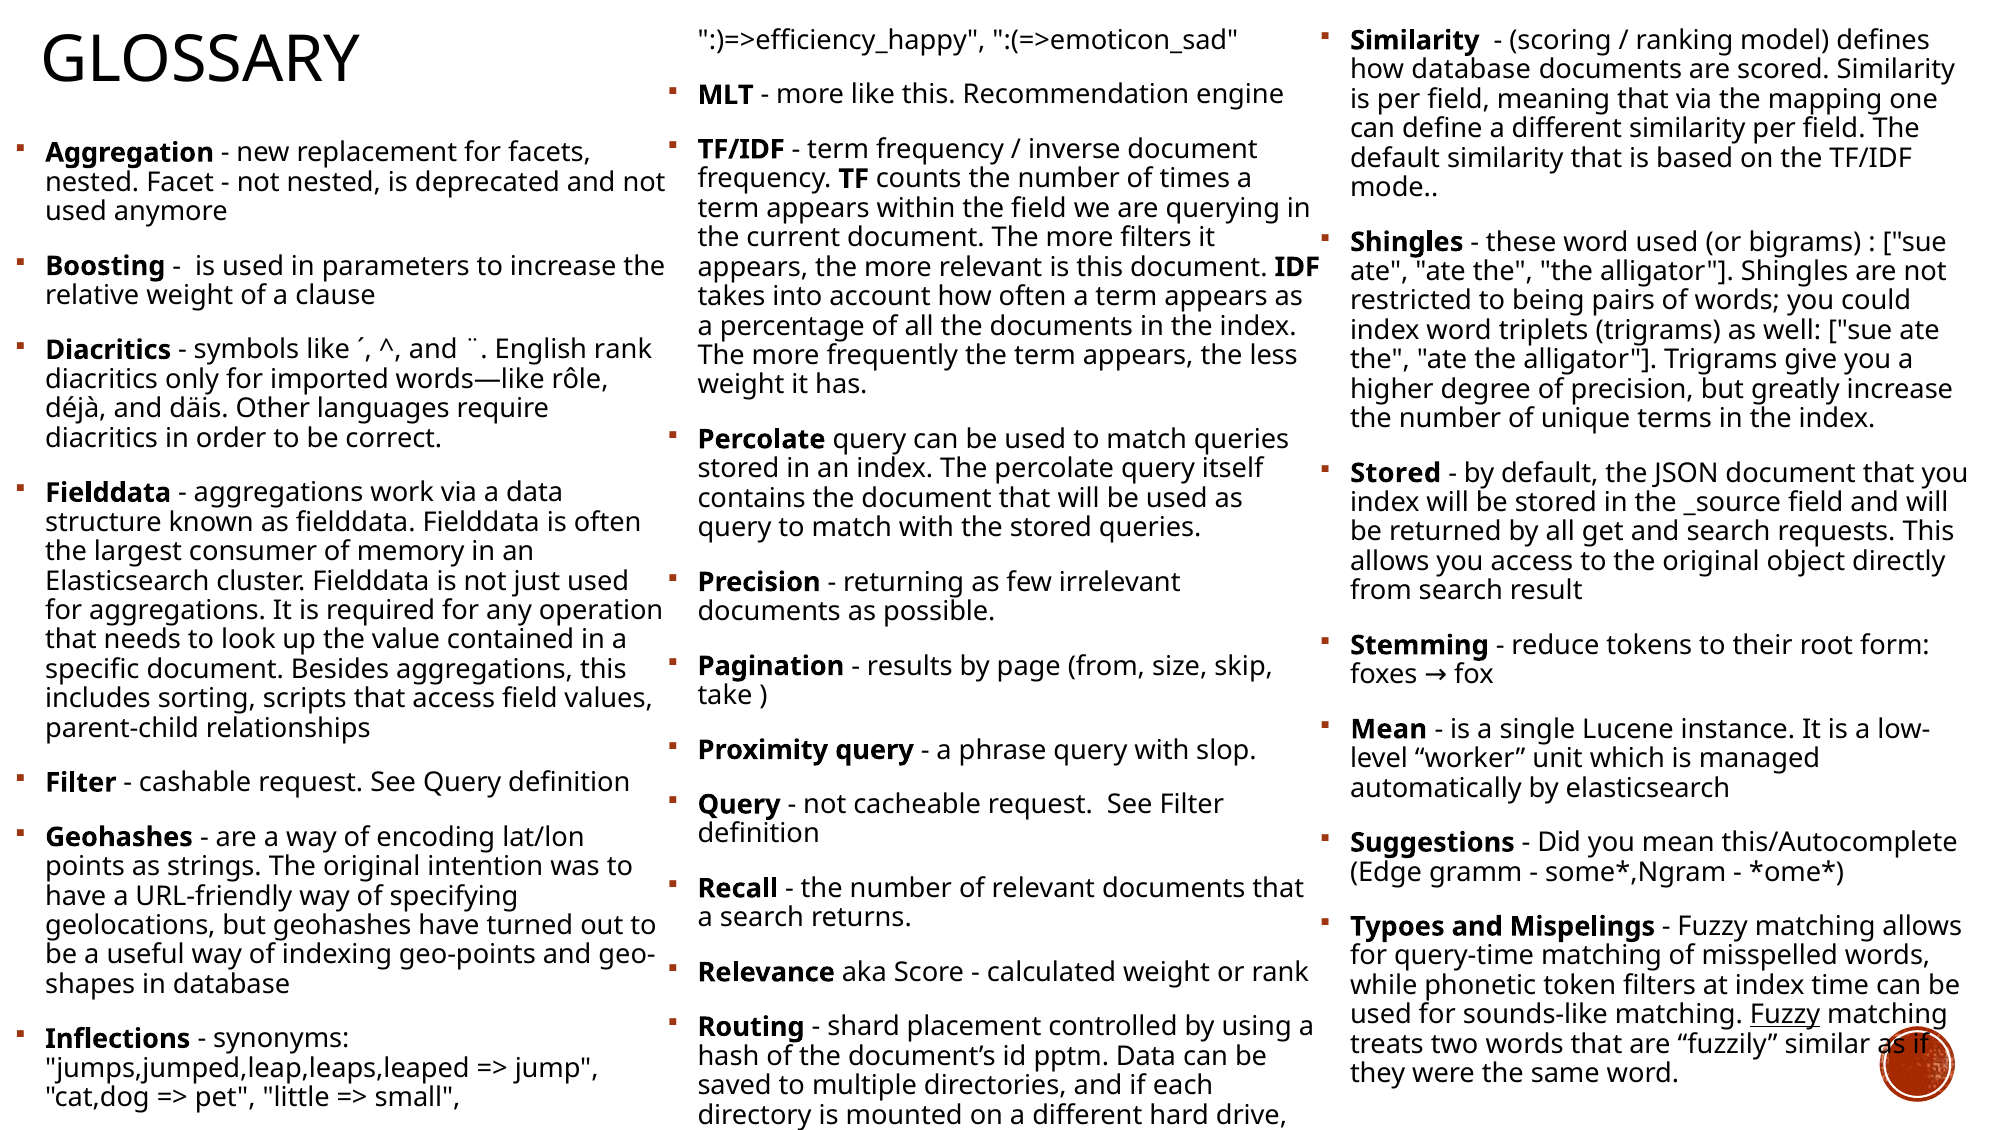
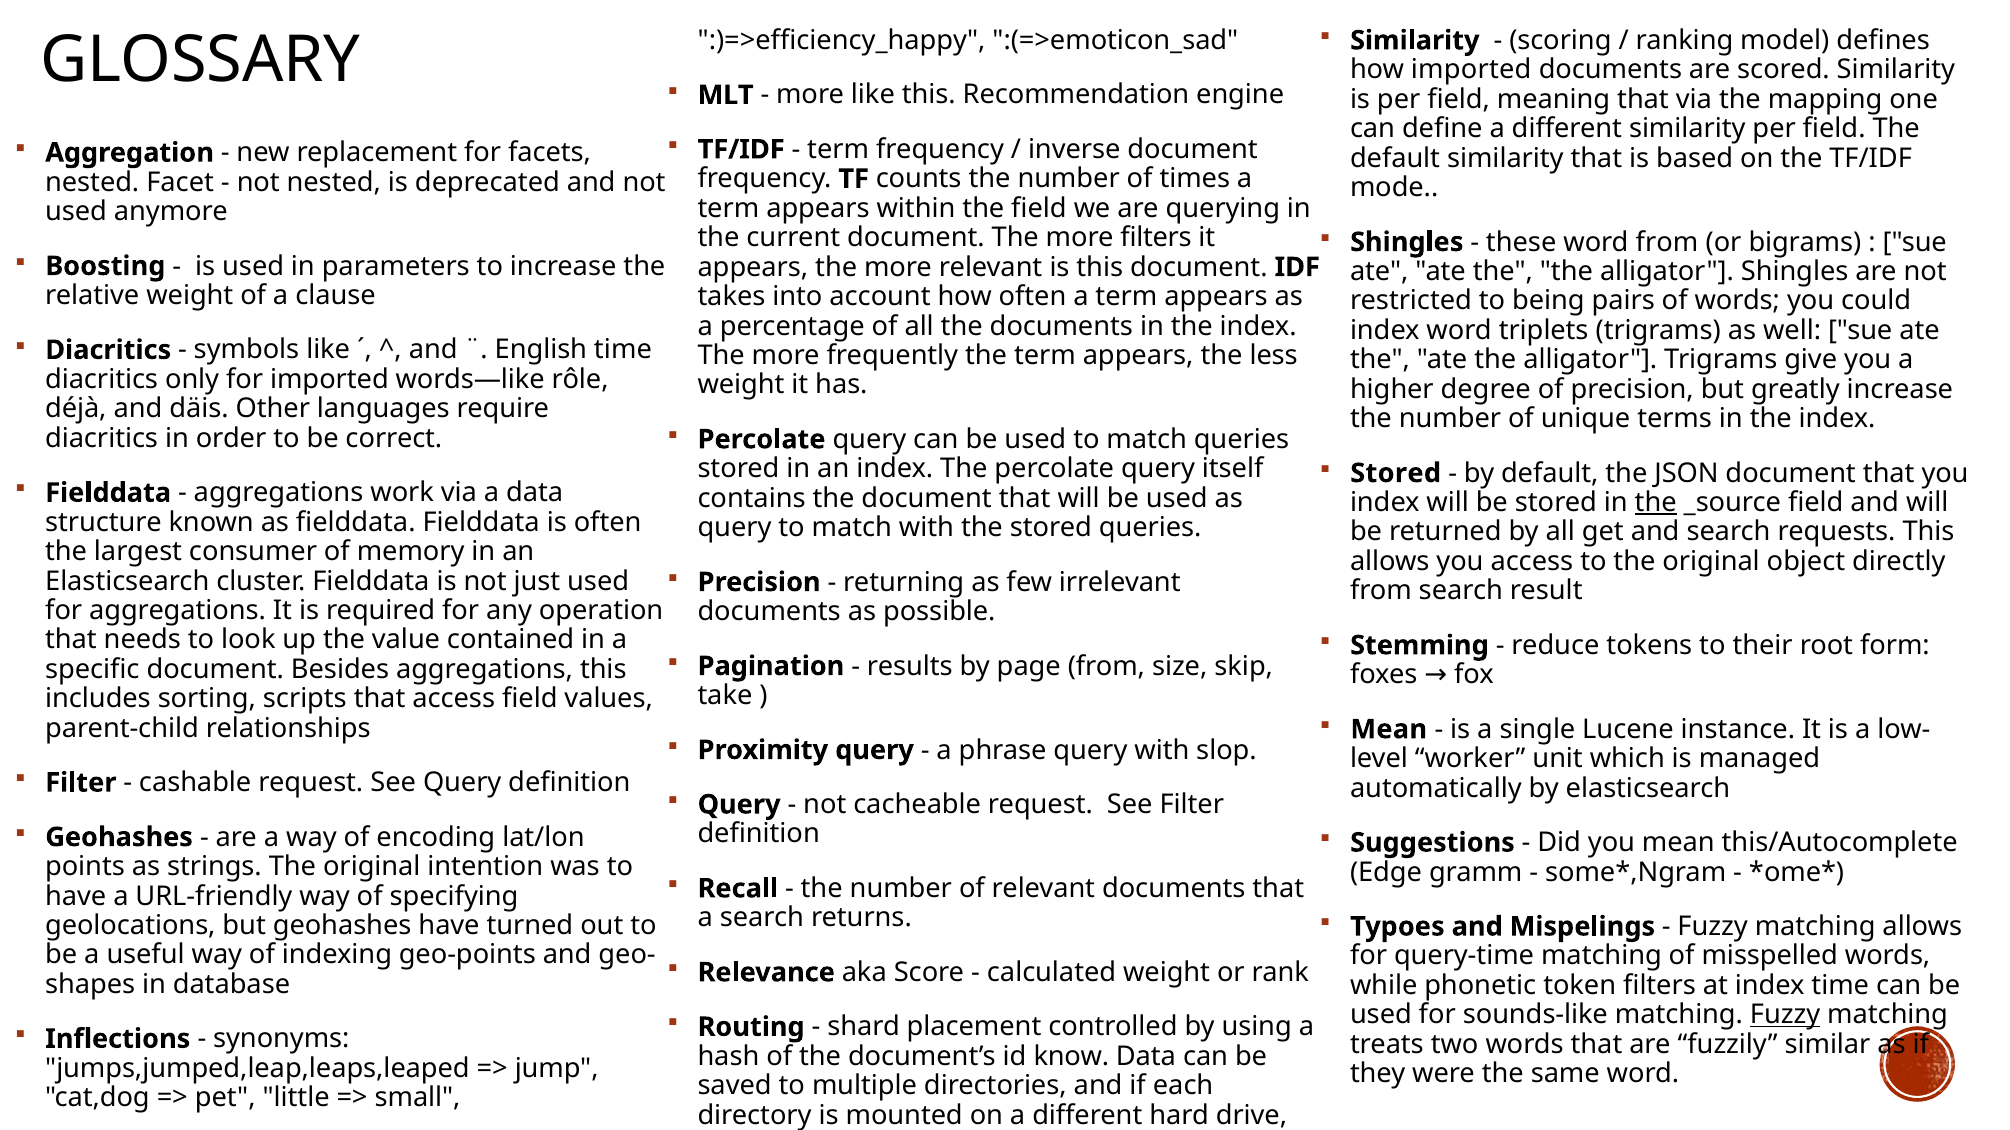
how database: database -> imported (1471, 70)
word used: used -> from (1667, 242)
English rank: rank -> time (623, 350)
the underline: none -> present (1656, 503)
pptm: pptm -> know (1071, 1057)
